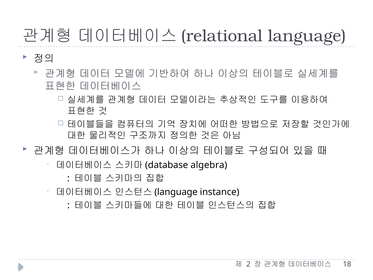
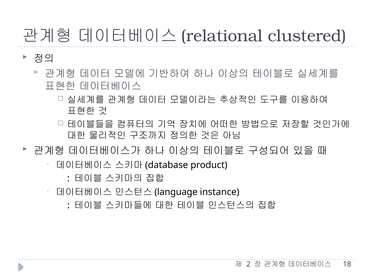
language: language -> clustered (307, 36)
algebra: algebra -> product (209, 165)
